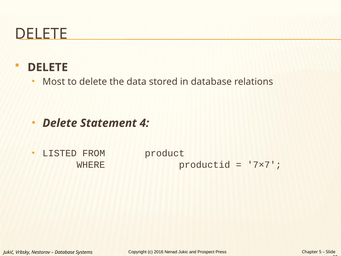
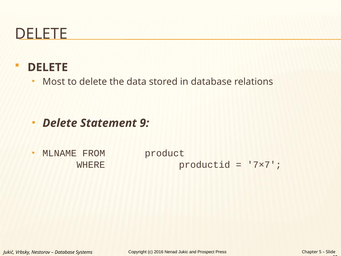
4: 4 -> 9 (144, 123)
LISTED: LISTED -> MLNAME (60, 153)
